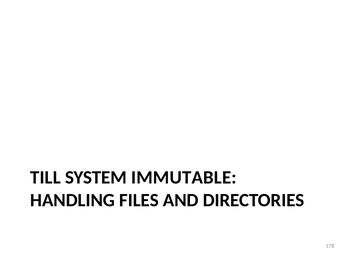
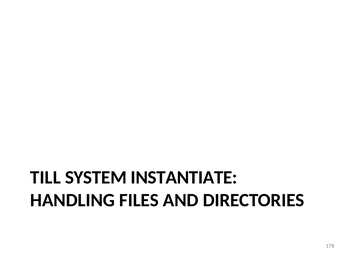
IMMUTABLE: IMMUTABLE -> INSTANTIATE (184, 178)
